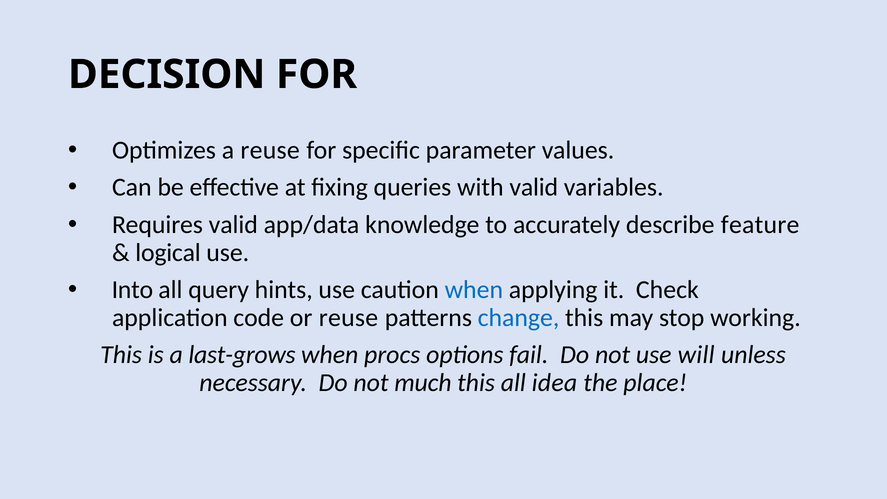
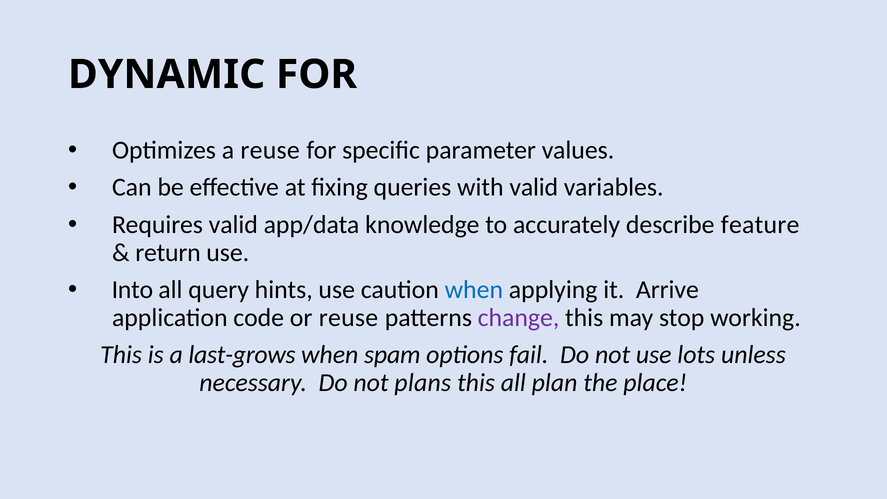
DECISION: DECISION -> DYNAMIC (167, 75)
logical: logical -> return (168, 252)
Check: Check -> Arrive (667, 290)
change colour: blue -> purple (519, 318)
procs: procs -> spam (392, 355)
will: will -> lots (696, 355)
much: much -> plans (423, 383)
idea: idea -> plan (555, 383)
